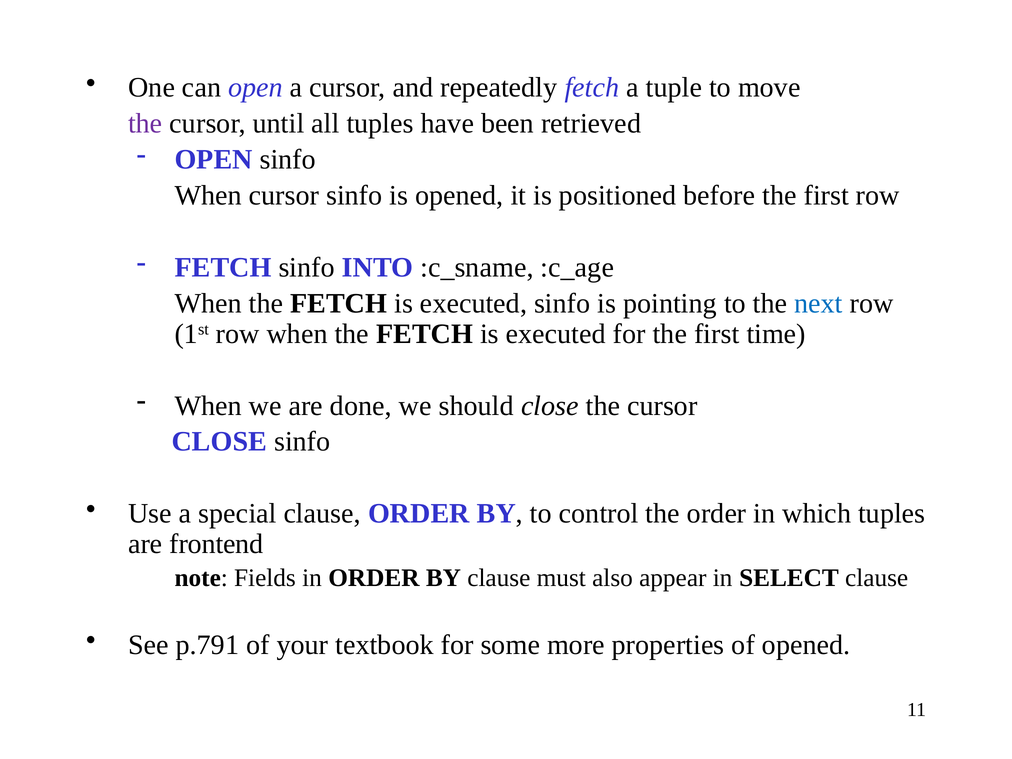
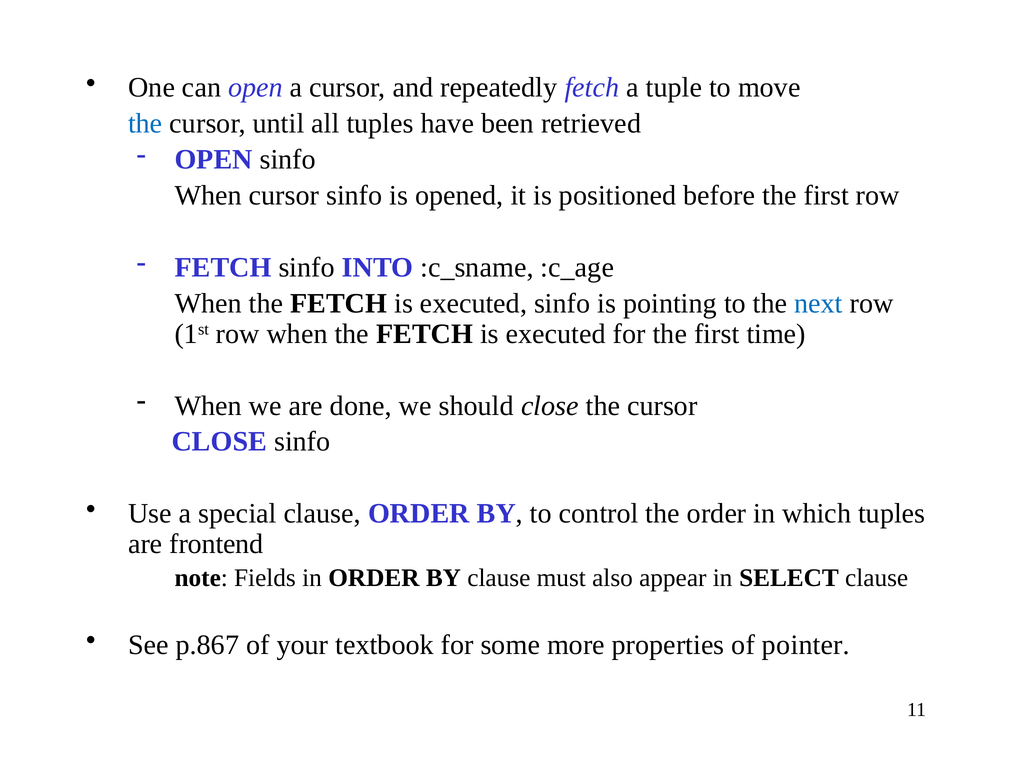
the colour: purple -> blue (145, 124)
p.791: p.791 -> p.867 (207, 645)
of opened: opened -> pointer (806, 645)
